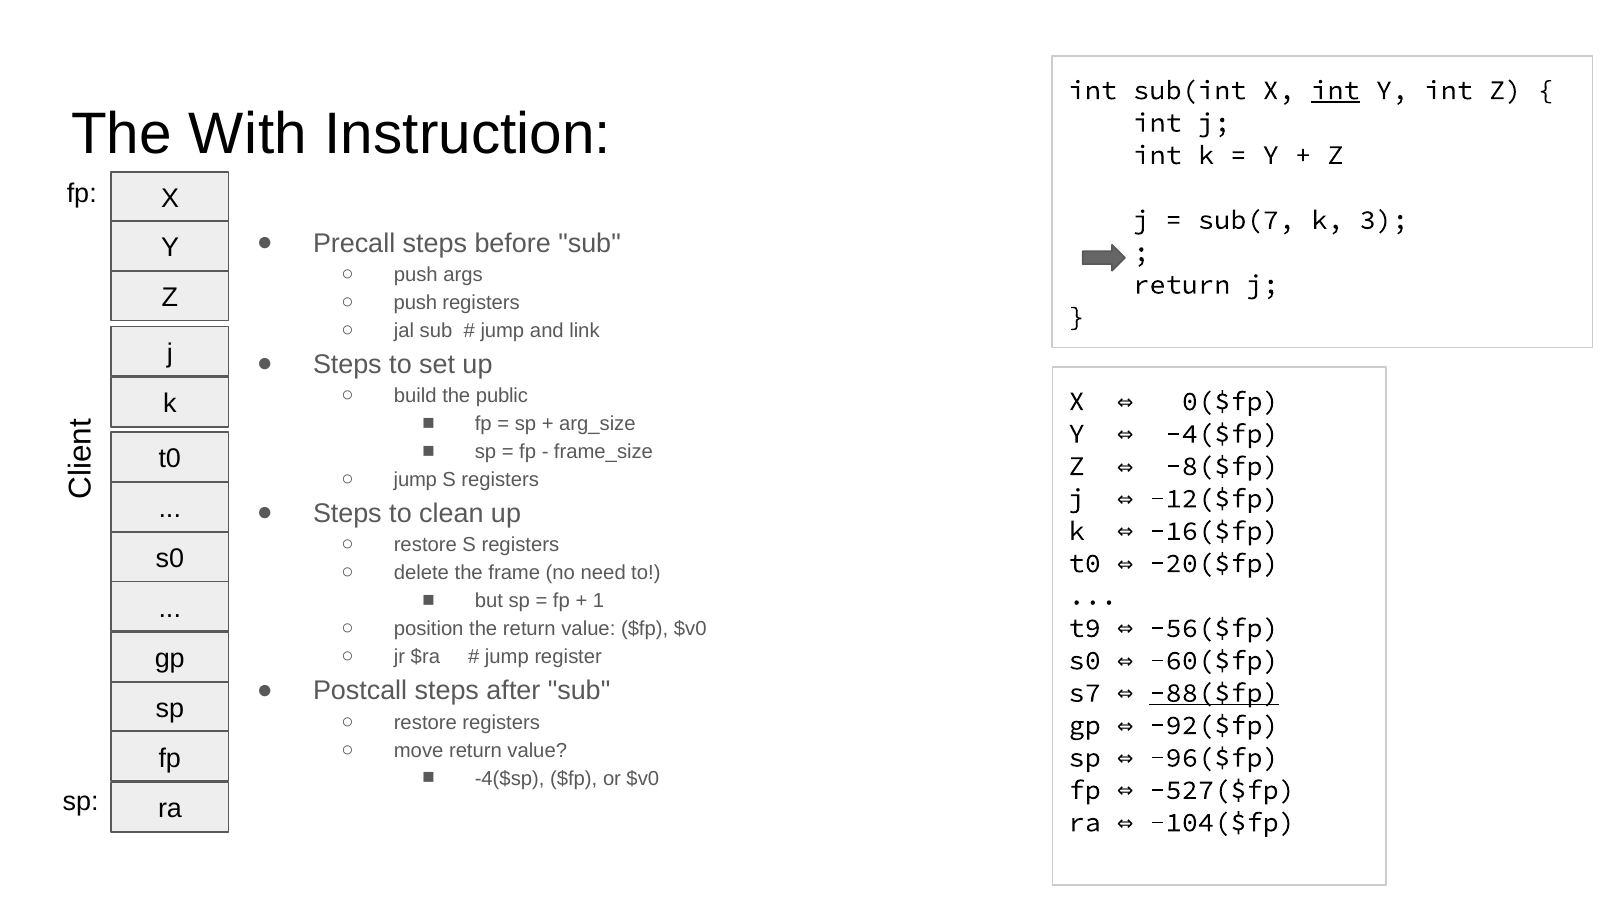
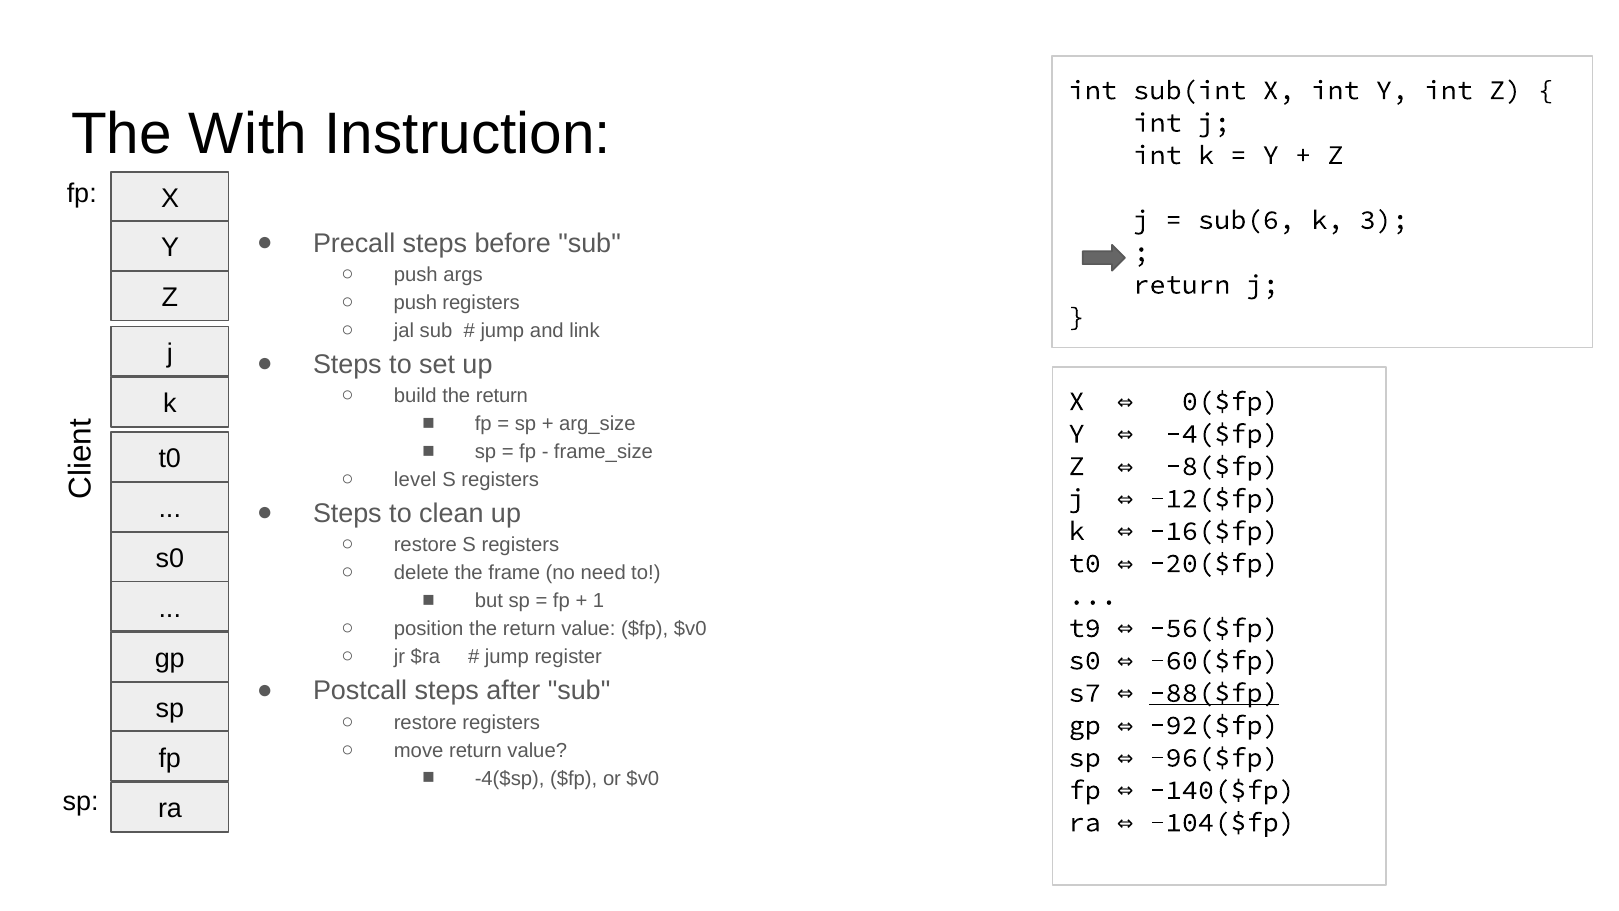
int underline: present -> none (1335, 90)
sub(7: sub(7 -> sub(6 (1246, 220)
build the public: public -> return (502, 396)
jump: jump -> level (415, 480)
-527($fp: -527($fp -> -140($fp (1222, 790)
